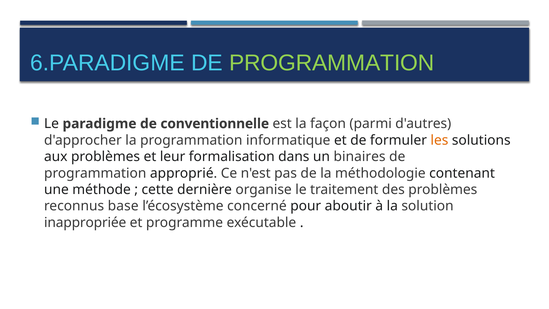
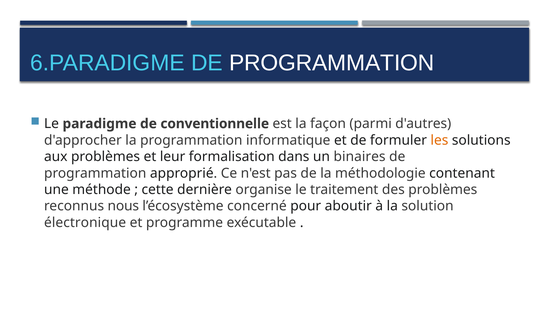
PROGRAMMATION colour: light green -> white (332, 63)
base: base -> nous (123, 206)
inappropriée: inappropriée -> électronique (85, 222)
